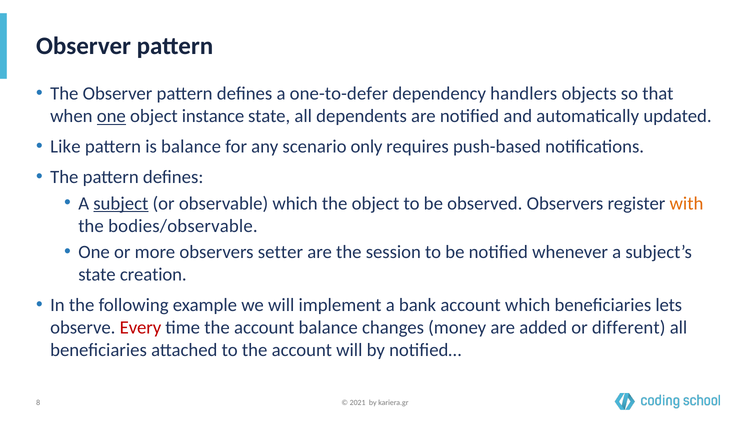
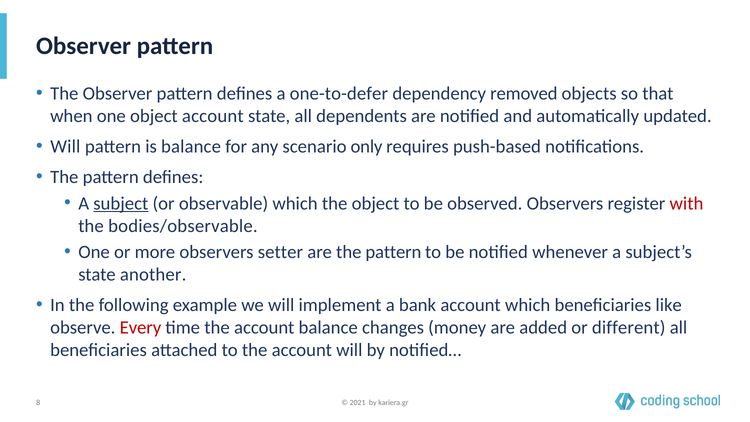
handlers: handlers -> removed (524, 94)
one underline: present -> none (111, 116)
object instance: instance -> account (213, 116)
Like: Like -> Will (65, 147)
with colour: orange -> red (686, 203)
are the session: session -> pattern (393, 252)
creation: creation -> another (153, 275)
lets: lets -> like (669, 305)
